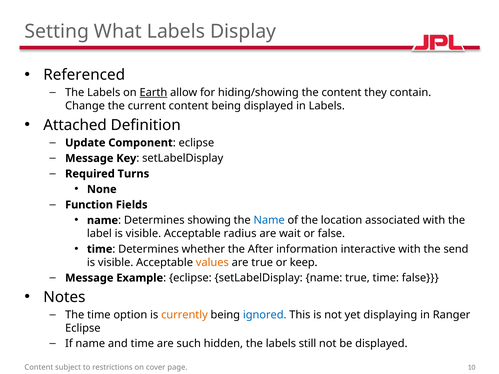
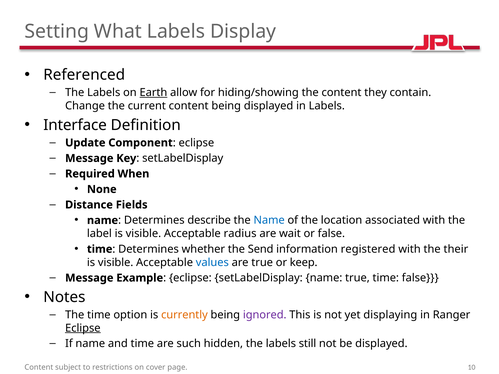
Attached: Attached -> Interface (75, 125)
Turns: Turns -> When (133, 174)
Function: Function -> Distance (89, 205)
showing: showing -> describe (209, 220)
After: After -> Send (261, 249)
interactive: interactive -> registered (368, 249)
send: send -> their (456, 249)
values colour: orange -> blue (212, 263)
ignored colour: blue -> purple (265, 315)
Eclipse underline: none -> present (83, 328)
